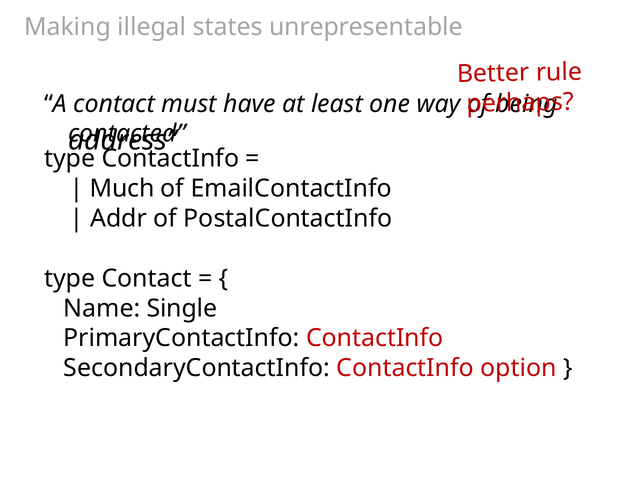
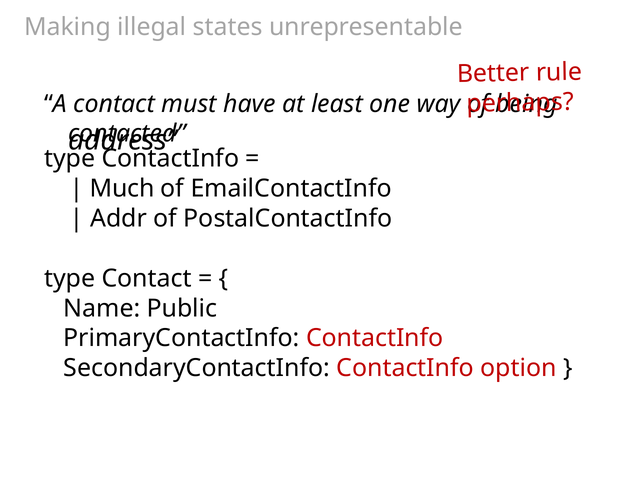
Single: Single -> Public (182, 308)
